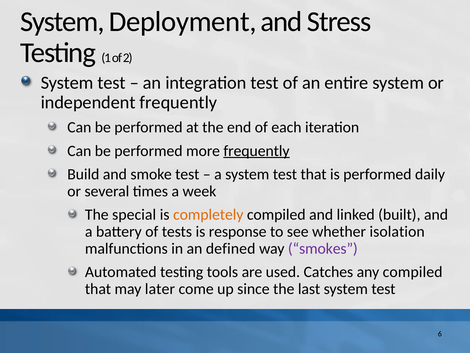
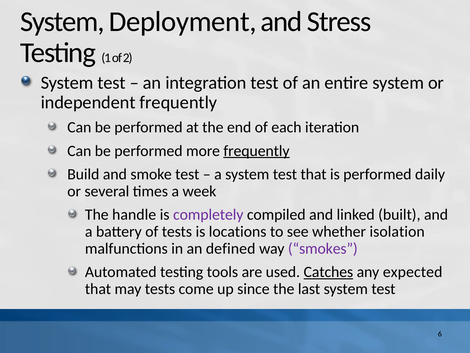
special: special -> handle (134, 214)
completely colour: orange -> purple (208, 214)
response: response -> locations (238, 231)
Catches underline: none -> present (328, 272)
any compiled: compiled -> expected (413, 272)
may later: later -> tests (160, 289)
